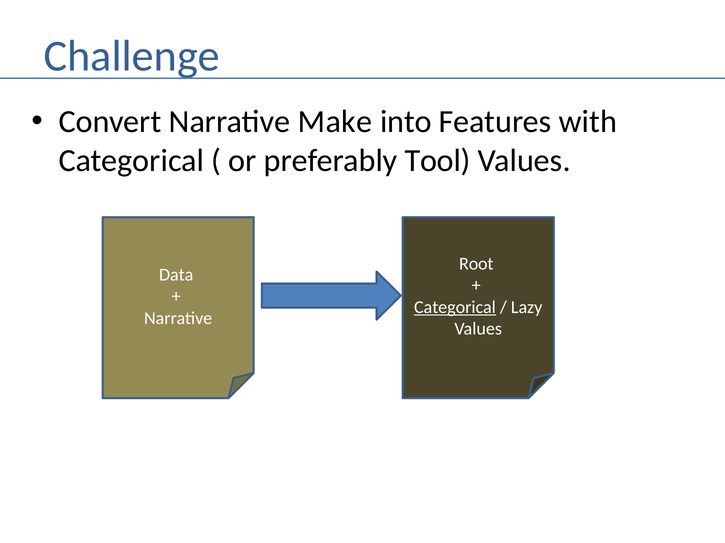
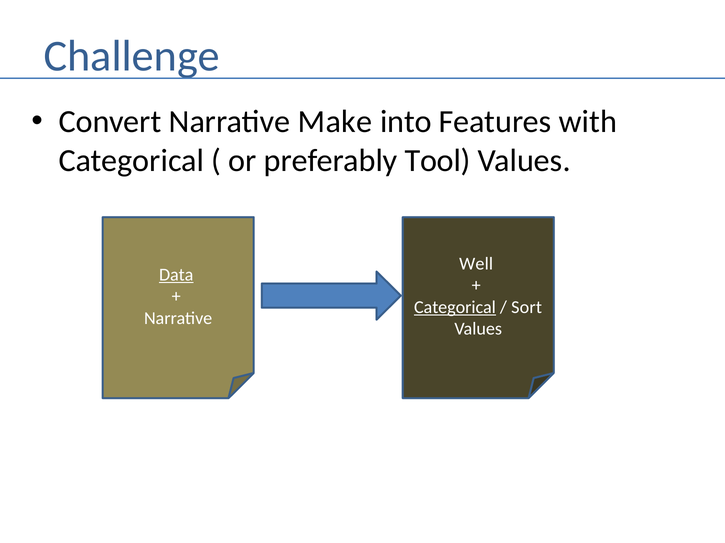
Root: Root -> Well (476, 264)
Data underline: none -> present (176, 275)
Lazy: Lazy -> Sort (527, 308)
